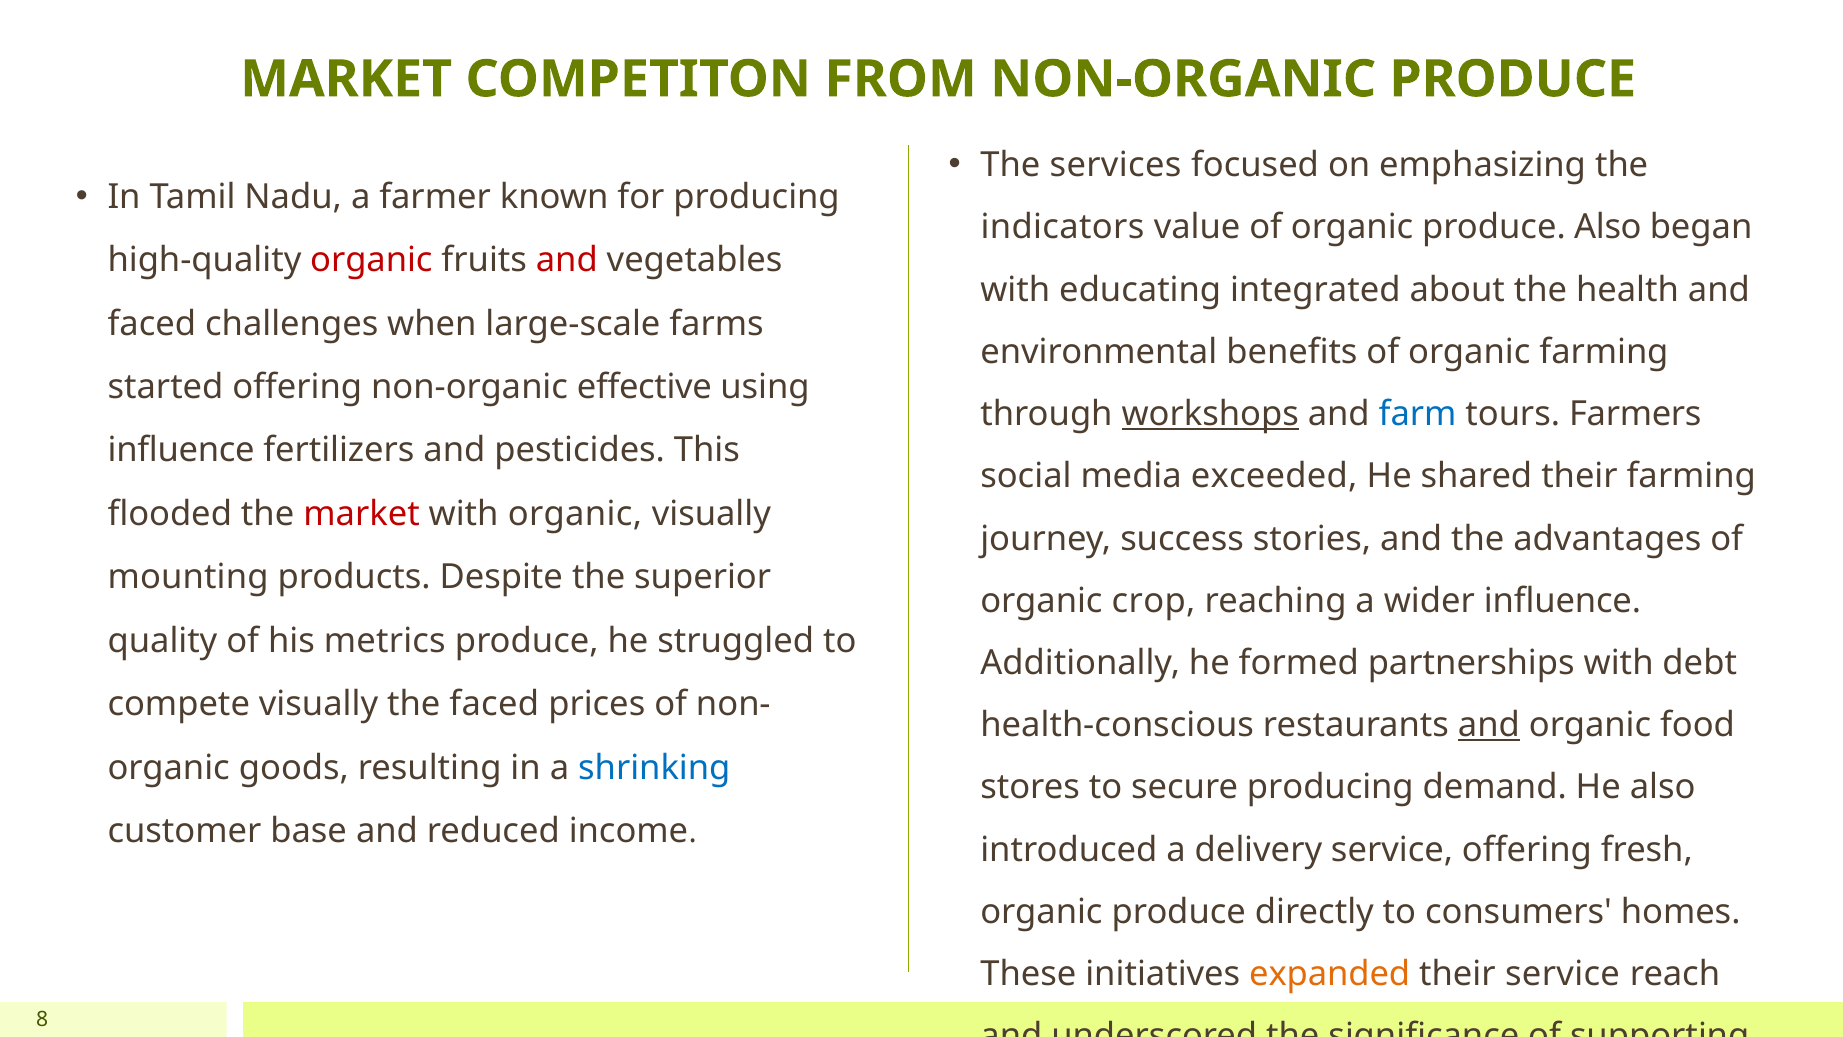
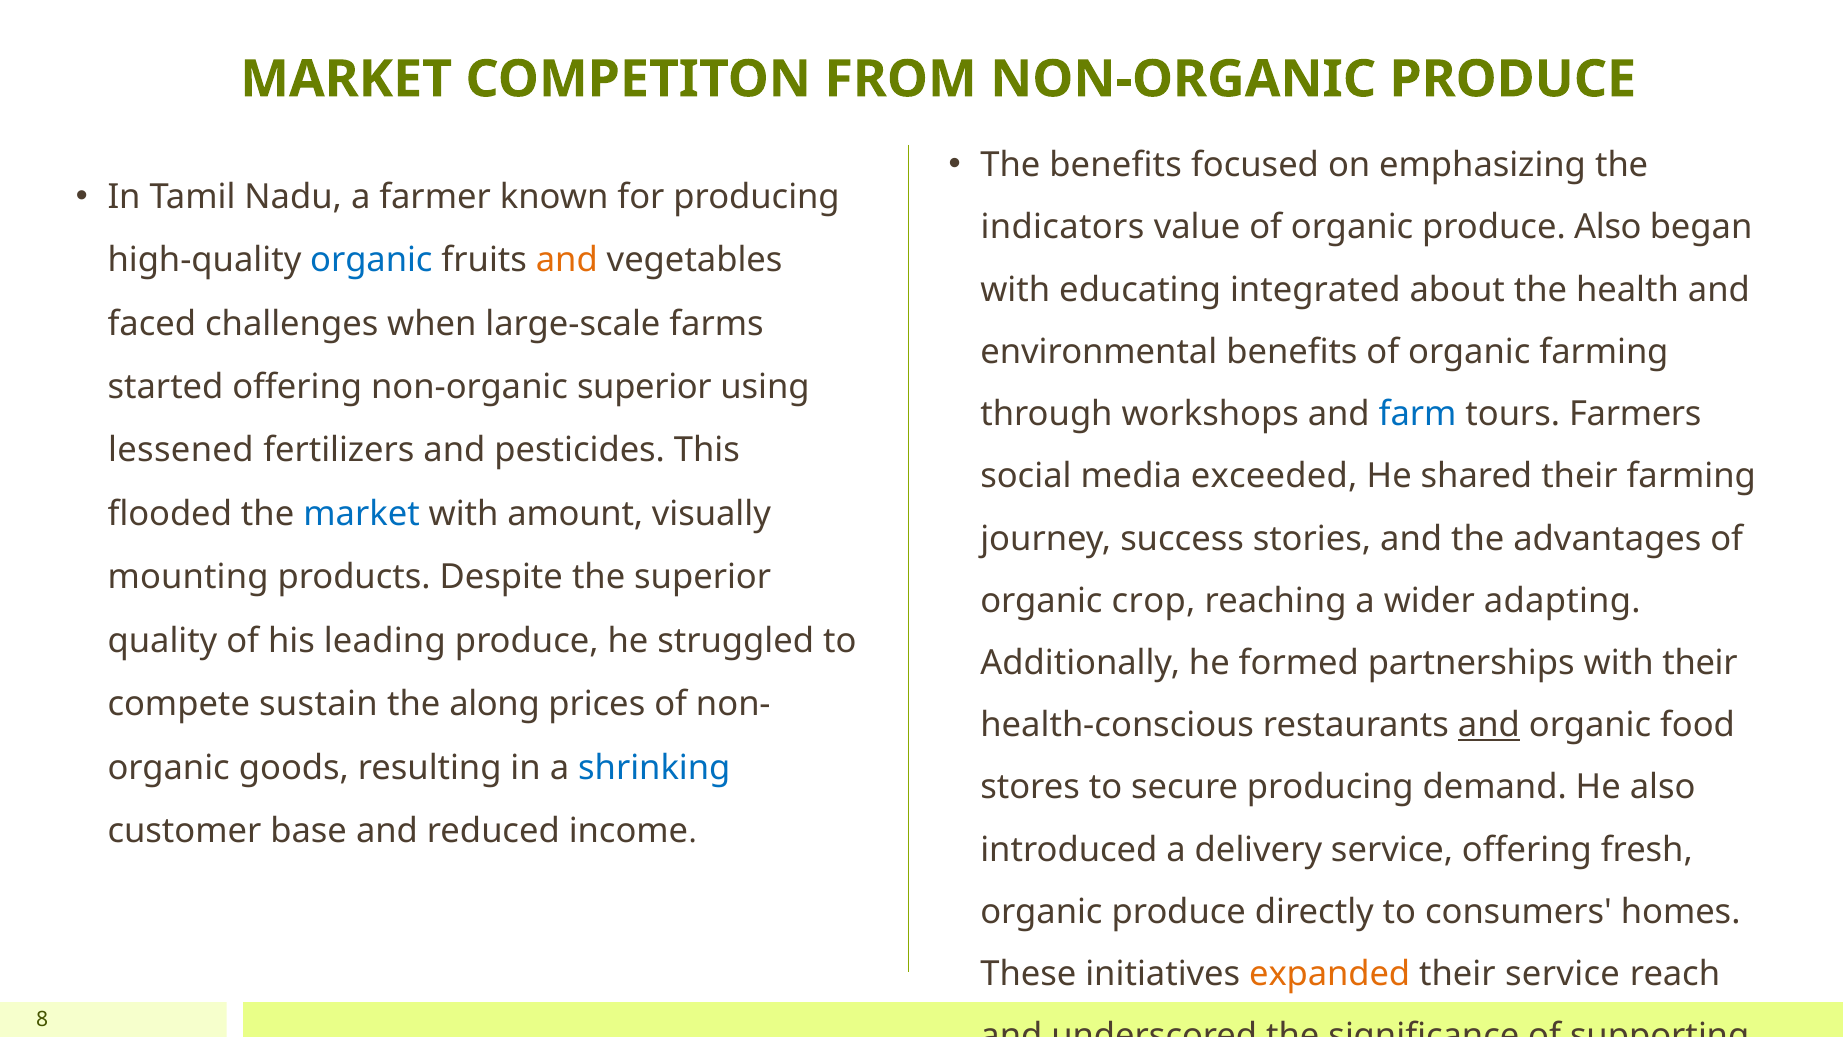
The services: services -> benefits (1116, 165)
organic colour: red -> blue (371, 260)
and colour: red -> orange (567, 260)
non-organic effective: effective -> superior (644, 387)
workshops underline: present -> none (1210, 414)
influence: influence -> lessened (181, 450)
market colour: red -> blue (362, 514)
with organic: organic -> amount (575, 514)
wider influence: influence -> adapting (1562, 601)
metrics: metrics -> leading (385, 641)
with debt: debt -> their (1700, 663)
compete visually: visually -> sustain (318, 704)
the faced: faced -> along (495, 704)
